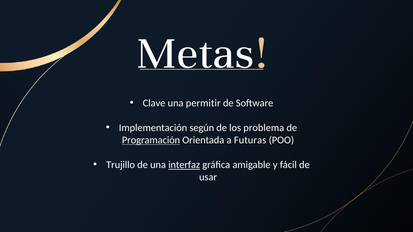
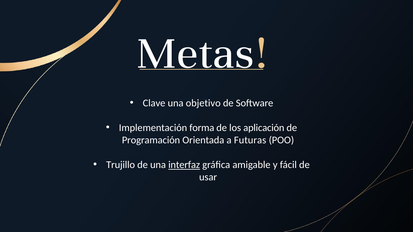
permitir: permitir -> objetivo (203, 103)
según: según -> forma (202, 128)
problema: problema -> aplicación (264, 128)
Programación underline: present -> none (151, 140)
